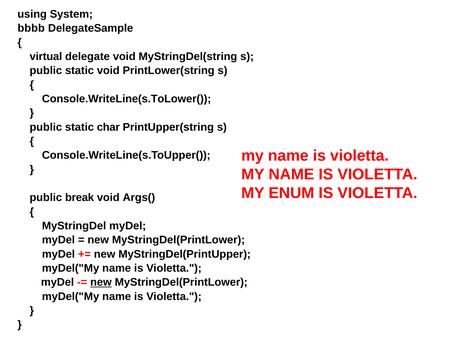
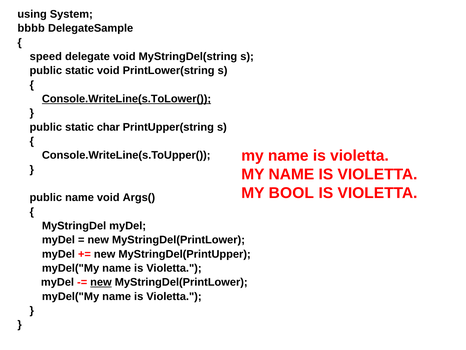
virtual: virtual -> speed (46, 56)
Console.WriteLine(s.ToLower( underline: none -> present (127, 99)
ENUM: ENUM -> BOOL (291, 193)
public break: break -> name (80, 197)
